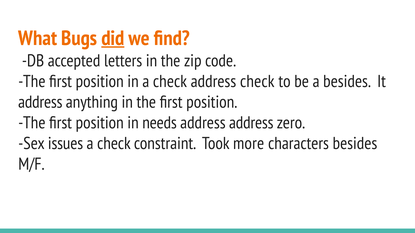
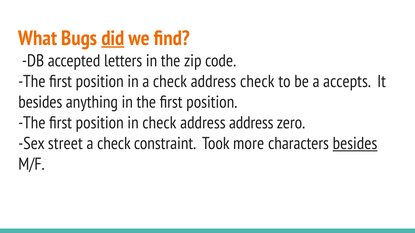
a besides: besides -> accepts (347, 82)
address: address -> besides (40, 102)
in needs: needs -> check (159, 123)
issues: issues -> street (65, 144)
besides underline: none -> present (355, 144)
